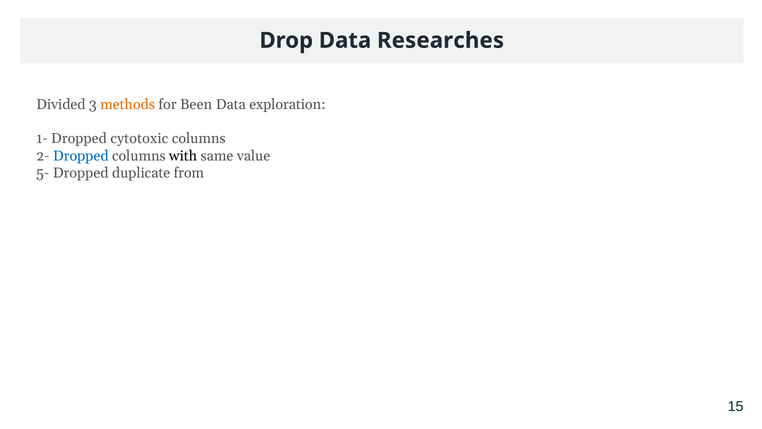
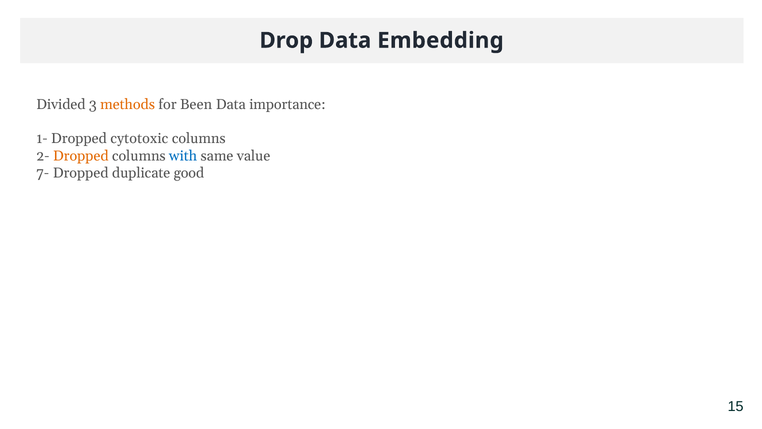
Researches: Researches -> Embedding (440, 40)
exploration: exploration -> importance (287, 104)
Dropped colour: blue -> orange (81, 156)
with colour: black -> blue (183, 156)
5-: 5- -> 7- (43, 173)
from: from -> good (189, 173)
